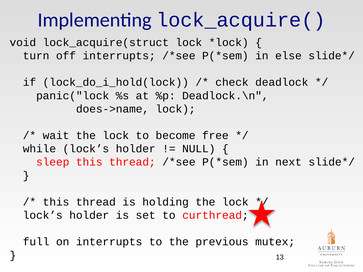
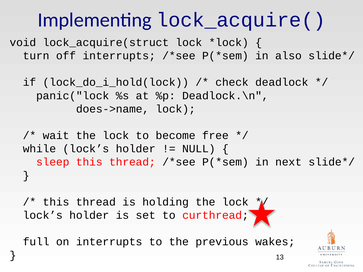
else: else -> also (288, 56)
mutex: mutex -> wakes (275, 242)
